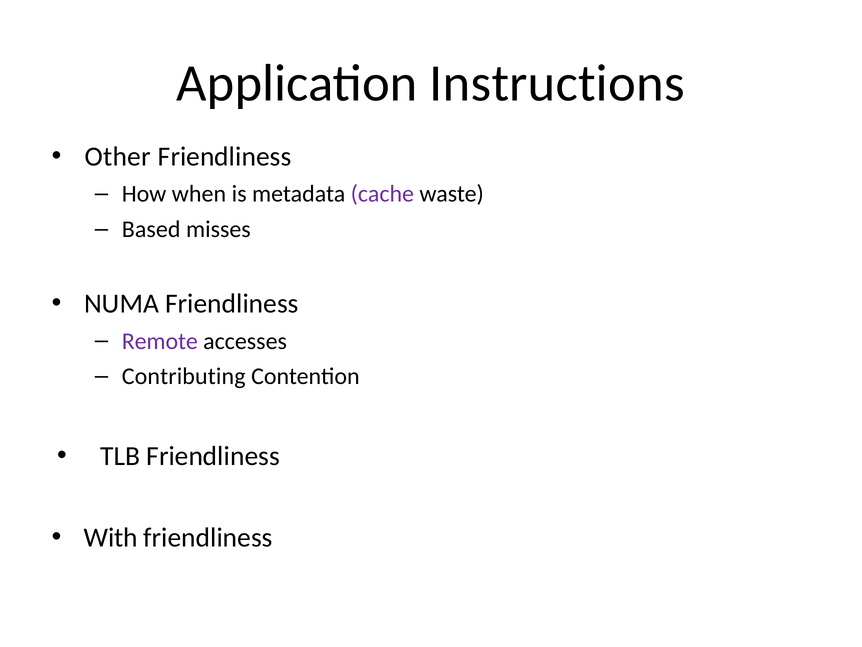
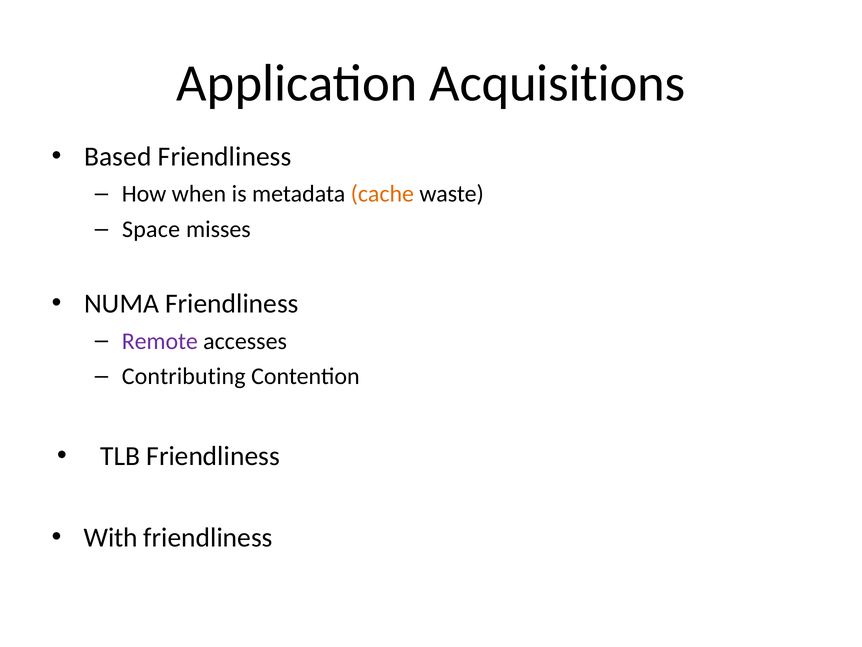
Instructions: Instructions -> Acquisitions (557, 83)
Other: Other -> Based (118, 156)
cache colour: purple -> orange (382, 194)
Based: Based -> Space (151, 229)
